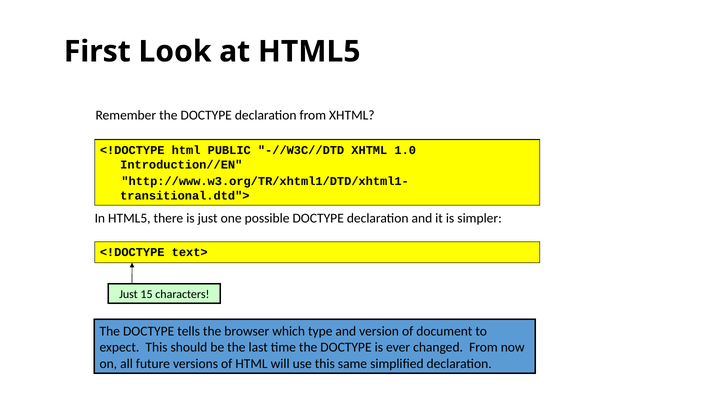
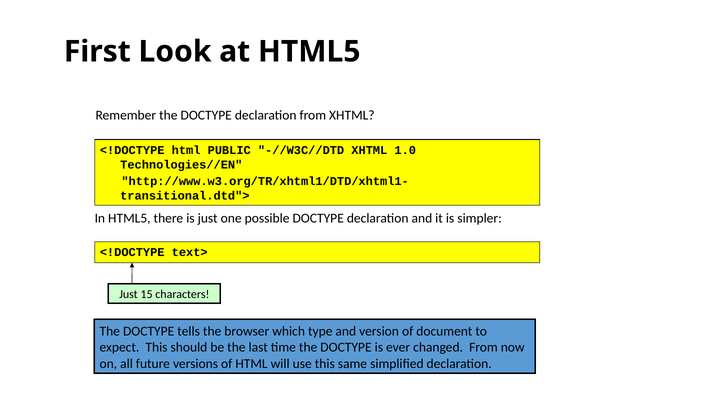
Introduction//EN: Introduction//EN -> Technologies//EN (181, 165)
